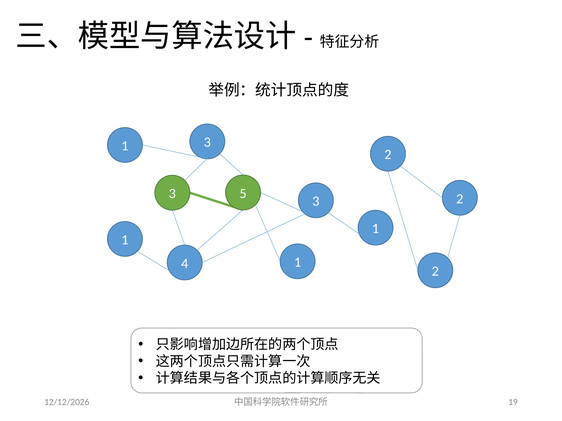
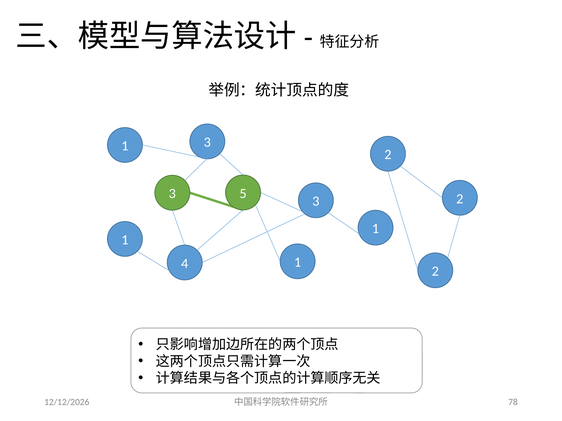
19: 19 -> 78 (513, 402)
